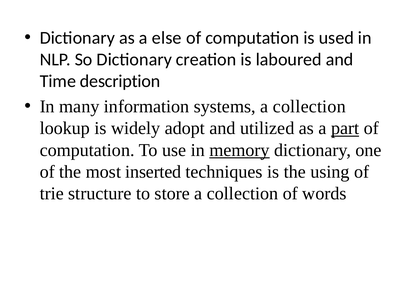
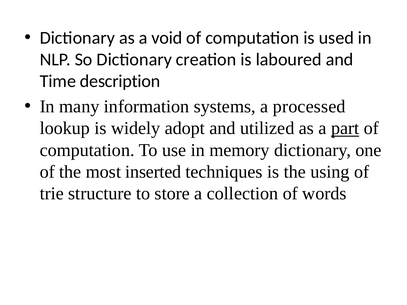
else: else -> void (167, 38)
systems a collection: collection -> processed (309, 107)
memory underline: present -> none (240, 150)
